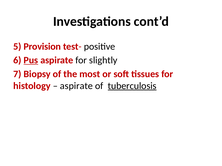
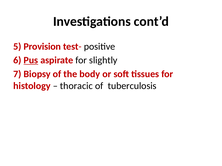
most: most -> body (90, 74)
aspirate: aspirate -> thoracic (76, 86)
tuberculosis underline: present -> none (132, 86)
